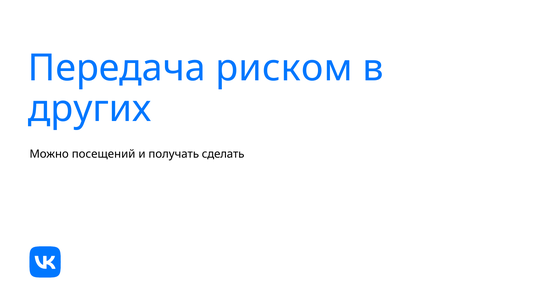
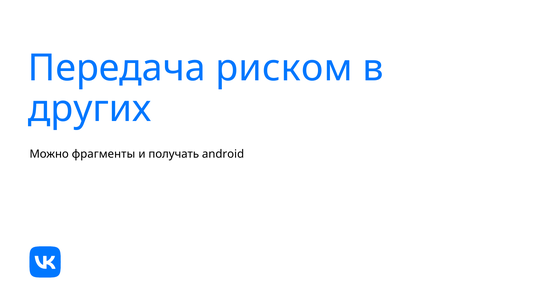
посещений: посещений -> фрагменты (104, 154)
сделать: сделать -> android (223, 154)
